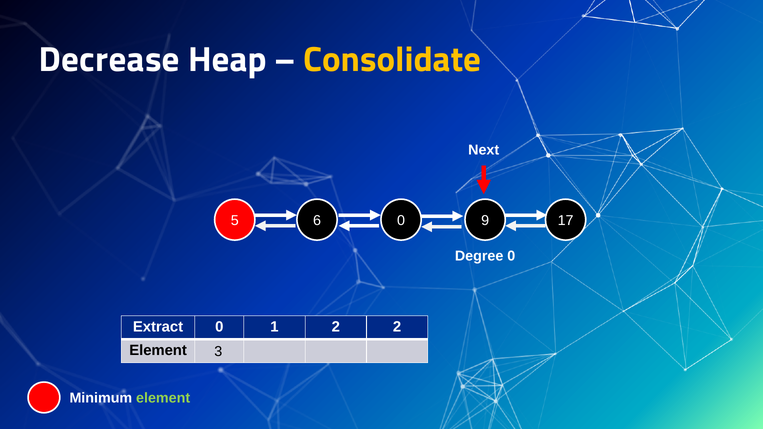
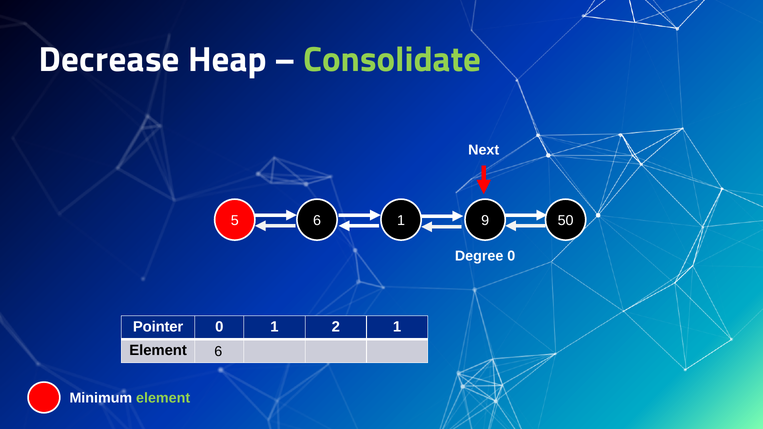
Consolidate colour: yellow -> light green (392, 60)
6 0: 0 -> 1 (401, 221)
17: 17 -> 50 (566, 221)
Extract: Extract -> Pointer (158, 327)
2 2: 2 -> 1 (397, 327)
Element 3: 3 -> 6 (218, 352)
